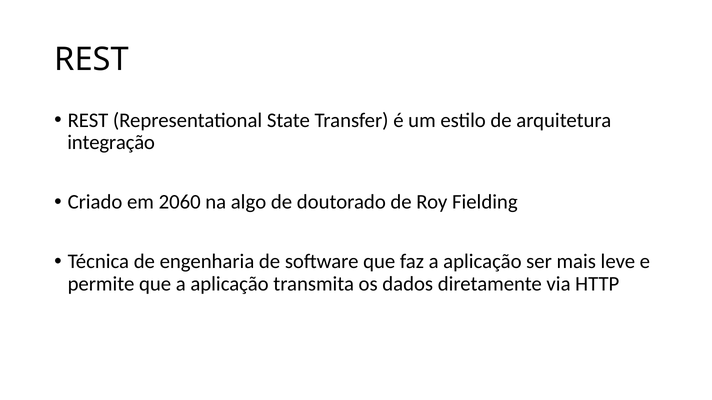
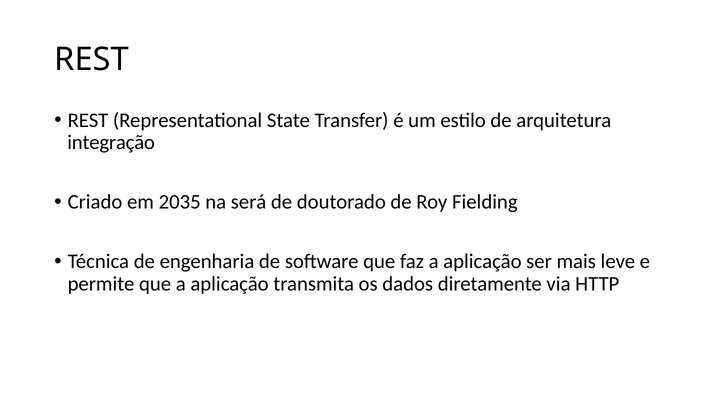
2060: 2060 -> 2035 (180, 202)
algo: algo -> será (249, 202)
